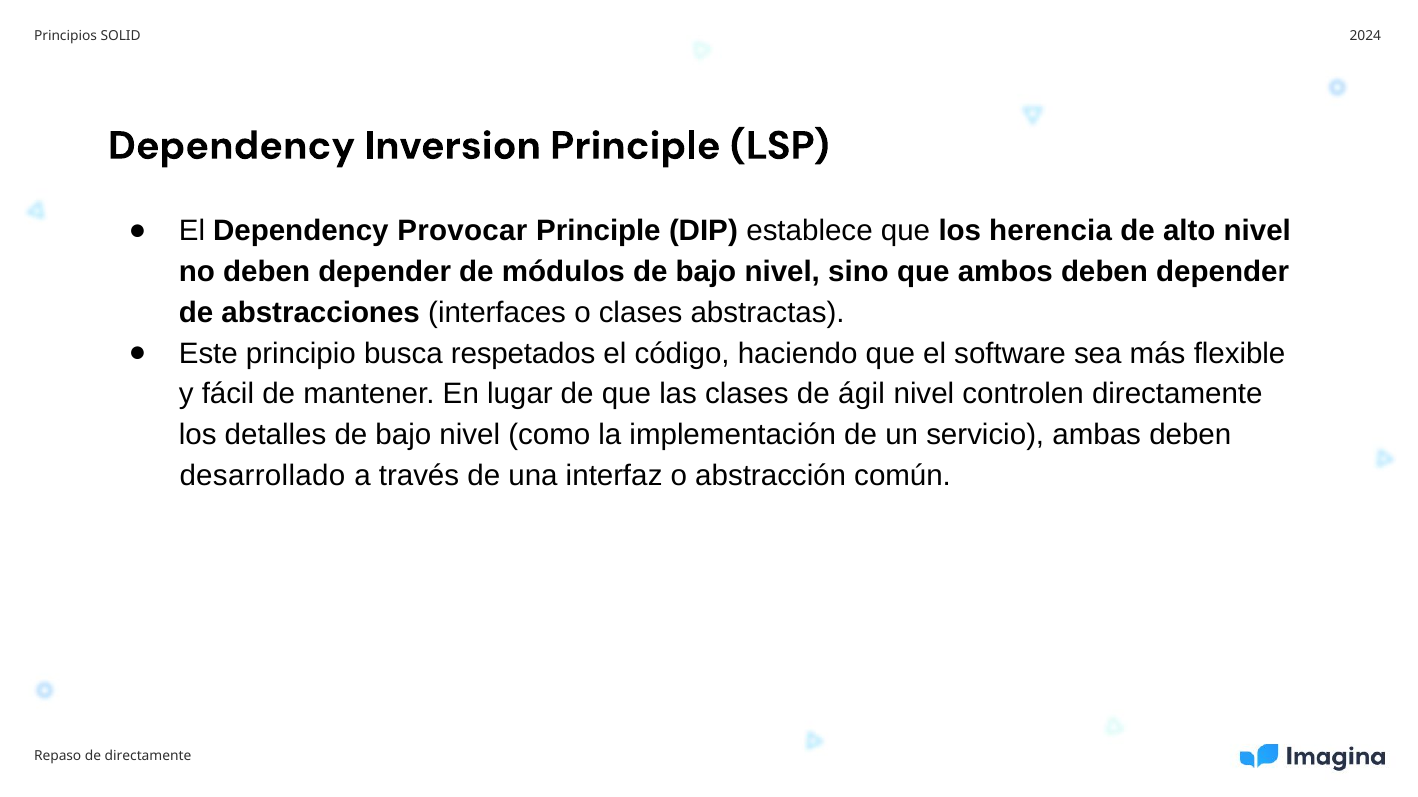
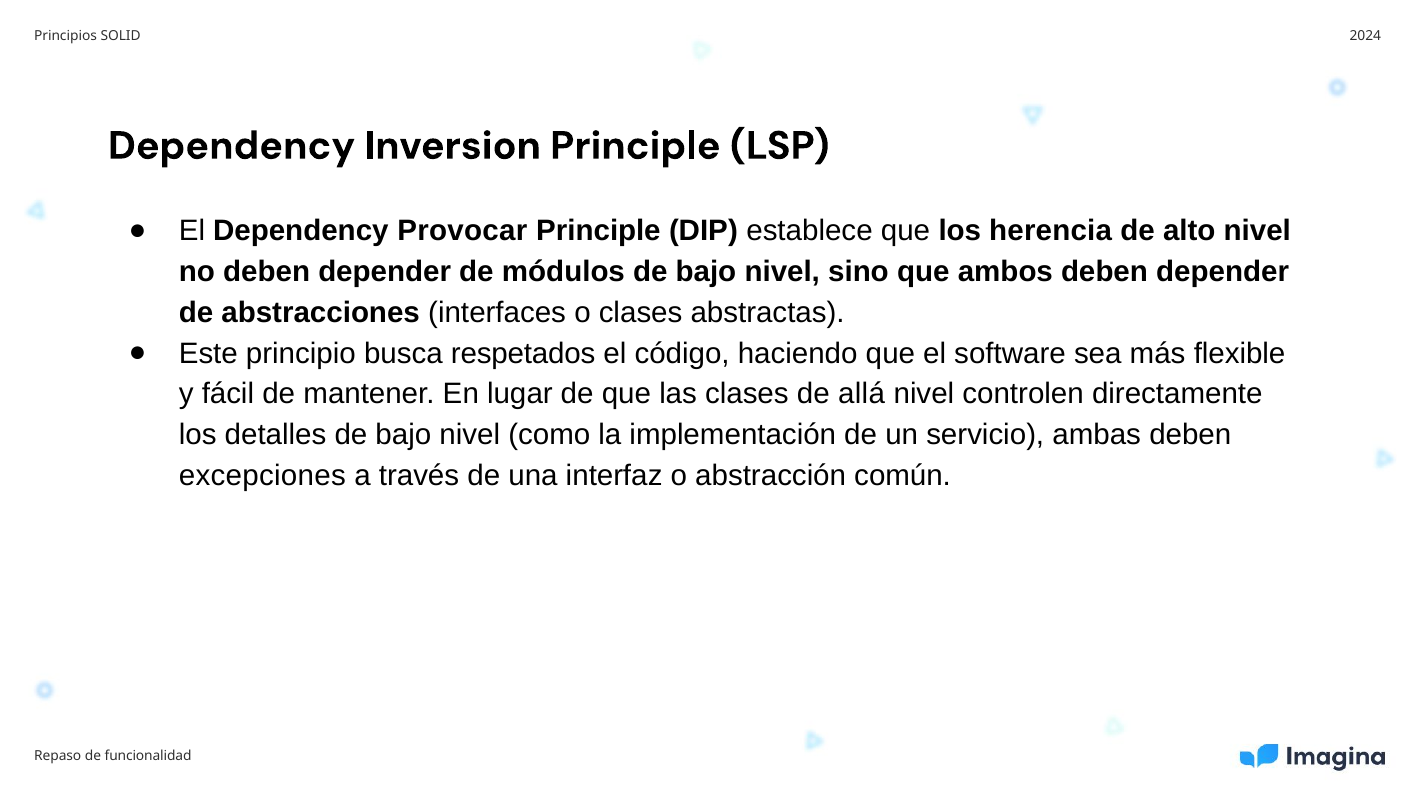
ágil: ágil -> allá (862, 394)
desarrollado: desarrollado -> excepciones (262, 476)
de directamente: directamente -> funcionalidad (148, 757)
